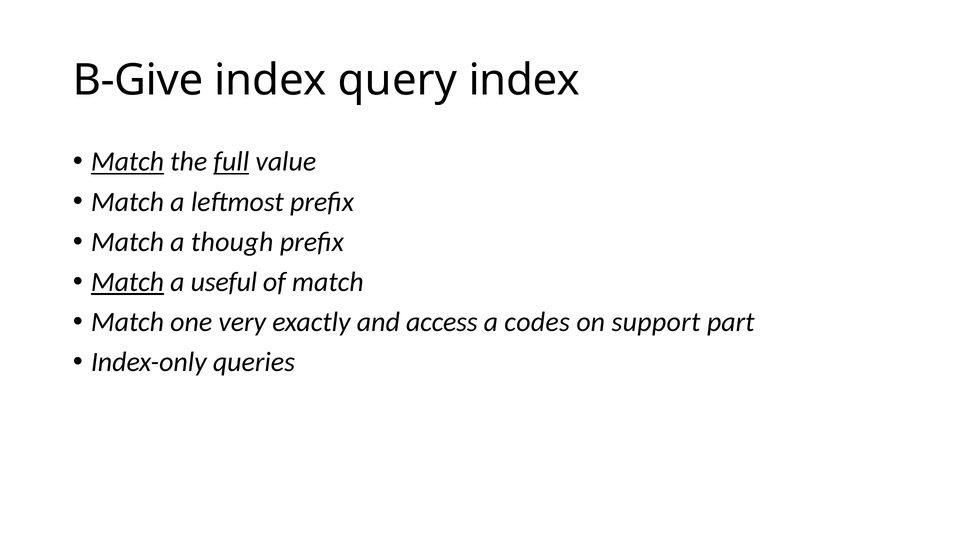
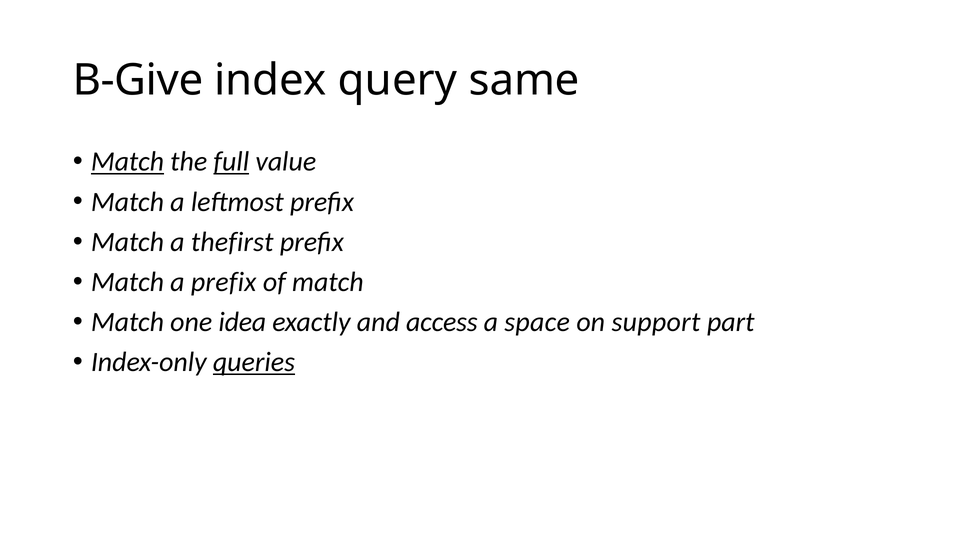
query index: index -> same (524, 80)
though: though -> thefirst (232, 242)
Match underline: present -> none (127, 282)
a useful: useful -> prefix (224, 282)
very: very -> idea (242, 322)
codes: codes -> space (537, 322)
queries underline: none -> present (254, 362)
